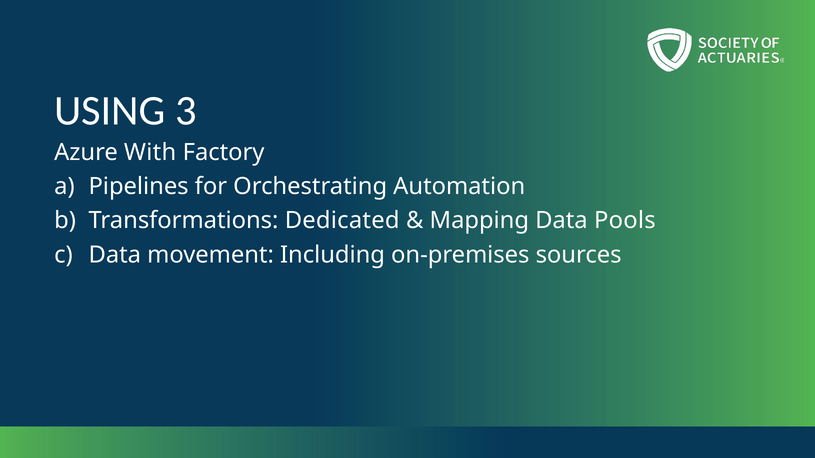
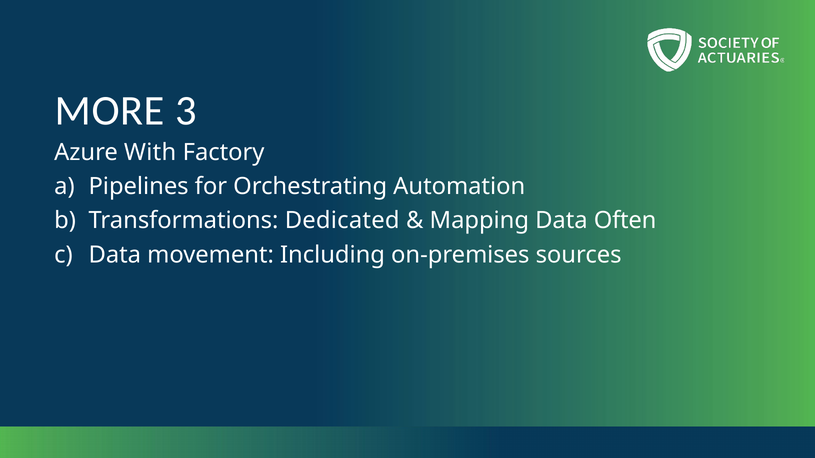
USING: USING -> MORE (110, 111)
Pools: Pools -> Often (625, 221)
